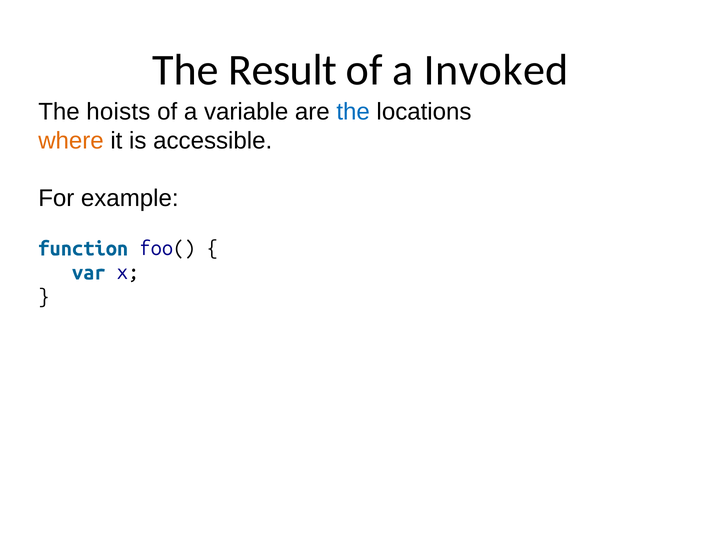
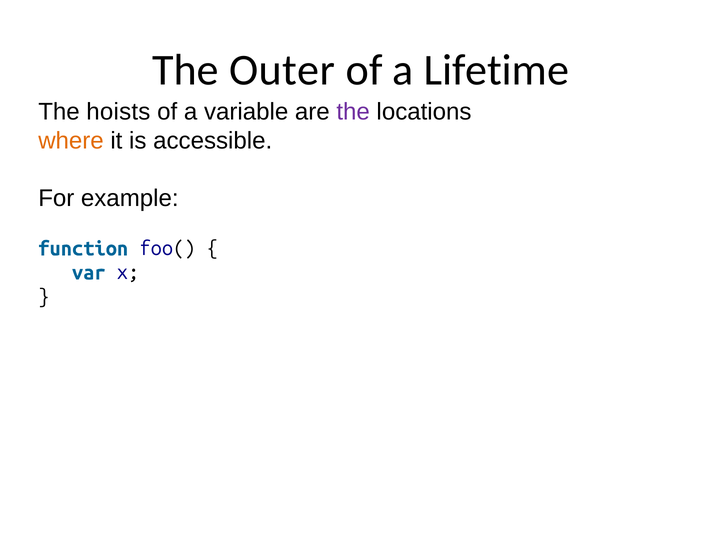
Result: Result -> Outer (282, 70)
Invoked: Invoked -> Lifetime (496, 70)
the colour: blue -> purple (353, 112)
